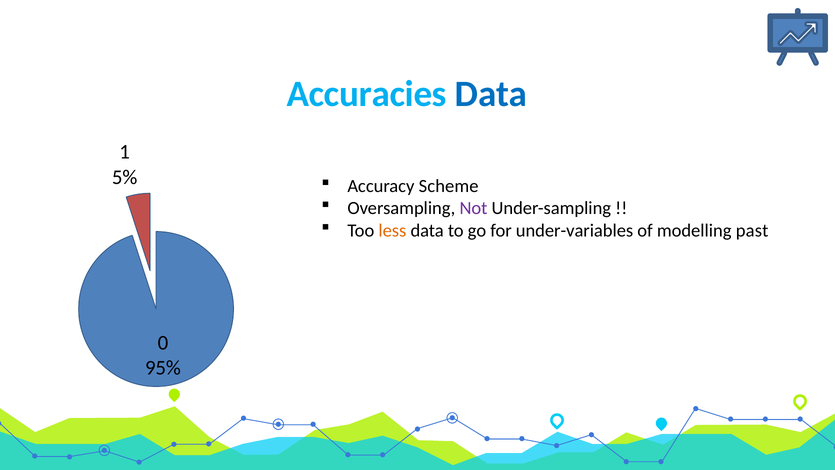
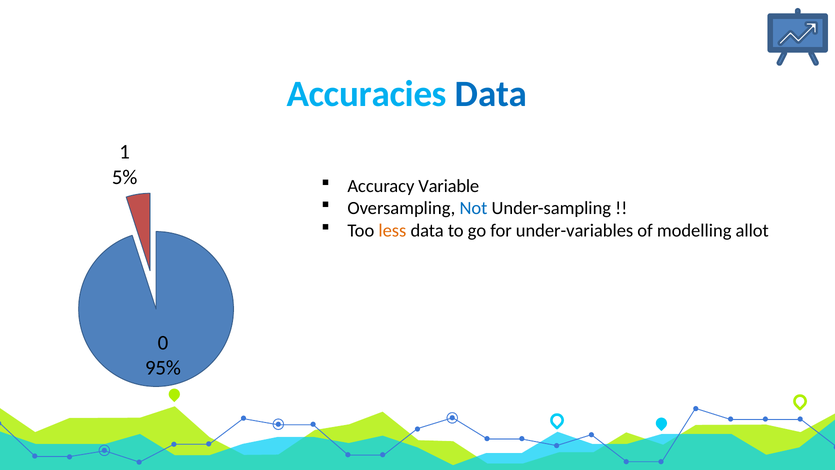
Scheme: Scheme -> Variable (449, 186)
Not colour: purple -> blue (473, 208)
past: past -> allot (752, 230)
